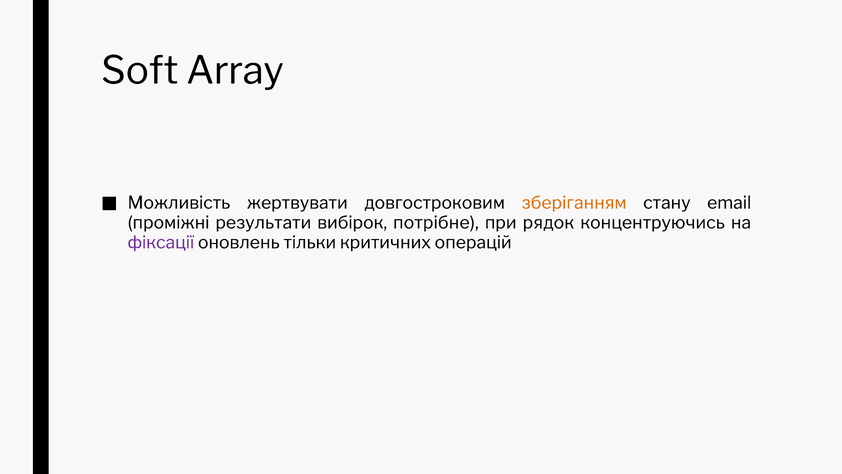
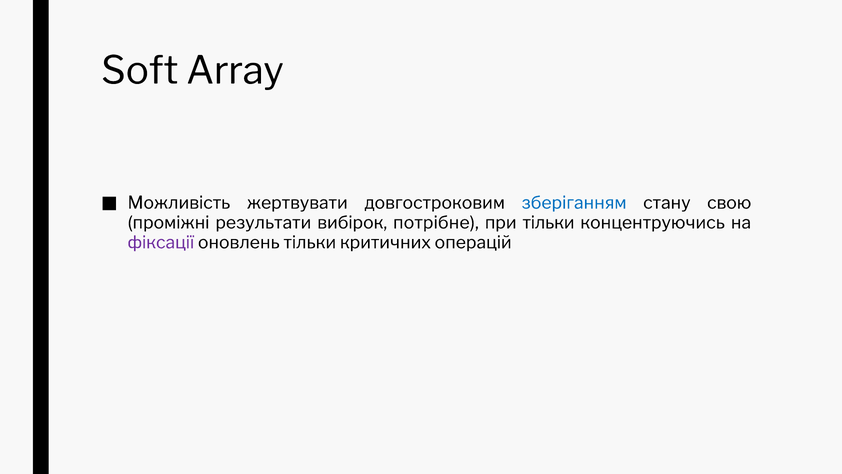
зберіганням colour: orange -> blue (574, 203)
email: email -> свою (729, 203)
при рядок: рядок -> тільки (549, 223)
